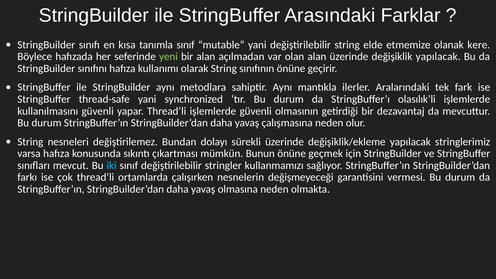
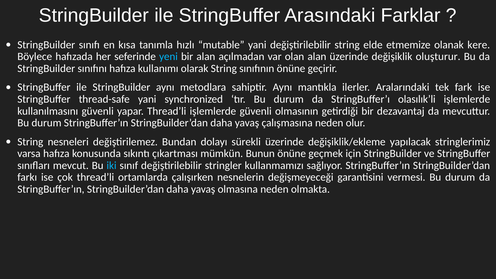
tanımla sınıf: sınıf -> hızlı (185, 45)
yeni colour: light green -> light blue (168, 57)
değişiklik yapılacak: yapılacak -> oluşturur (438, 57)
